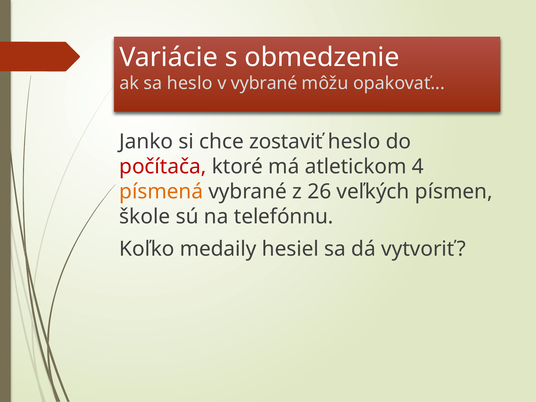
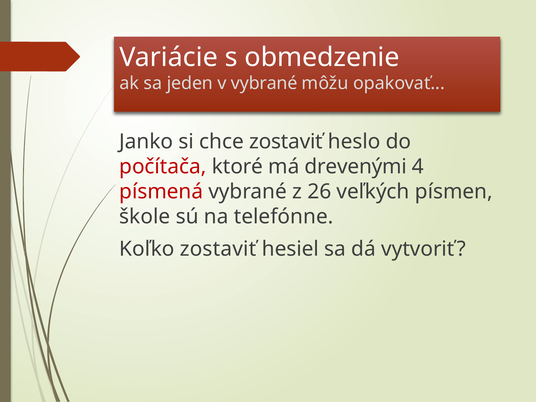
sa heslo: heslo -> jeden (190, 83)
atletickom: atletickom -> drevenými (356, 167)
písmená colour: orange -> red (161, 192)
telefónnu: telefónnu -> telefónne (284, 217)
Koľko medaily: medaily -> zostaviť (218, 249)
